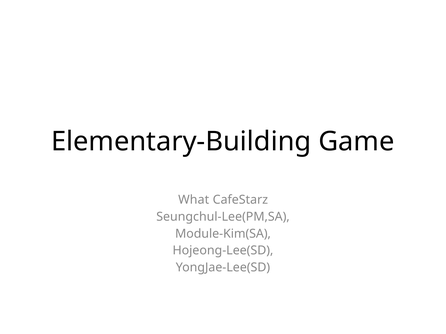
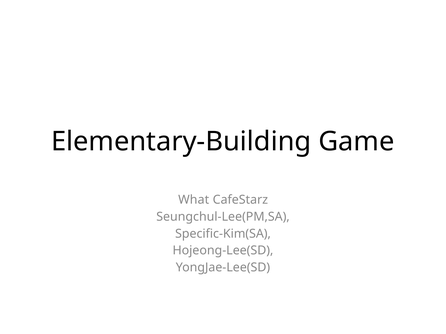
Module-Kim(SA: Module-Kim(SA -> Specific-Kim(SA (223, 234)
